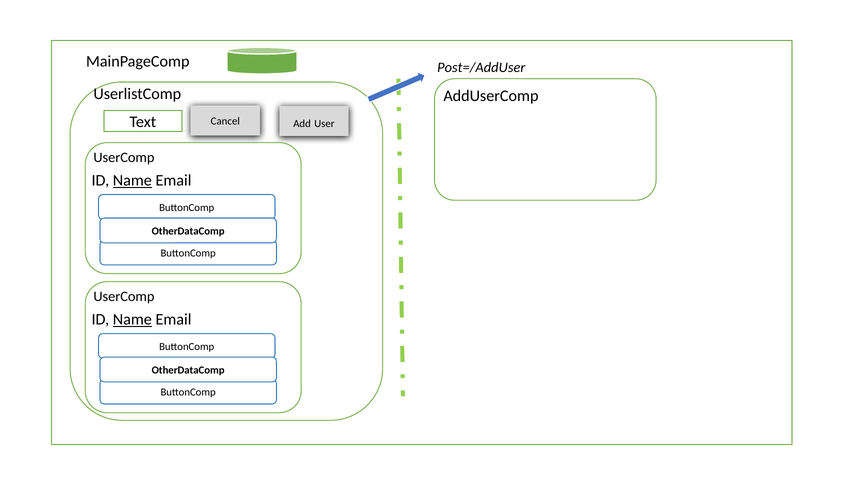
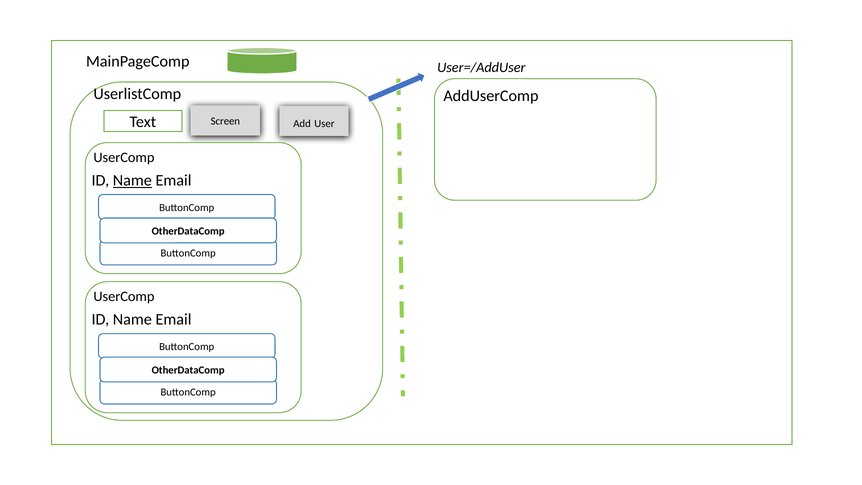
Post=/AddUser: Post=/AddUser -> User=/AddUser (481, 68)
Cancel: Cancel -> Screen (225, 121)
Name underline: present -> none (132, 319)
